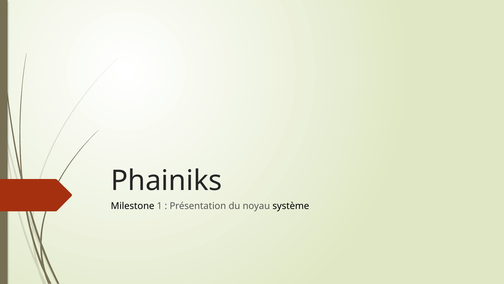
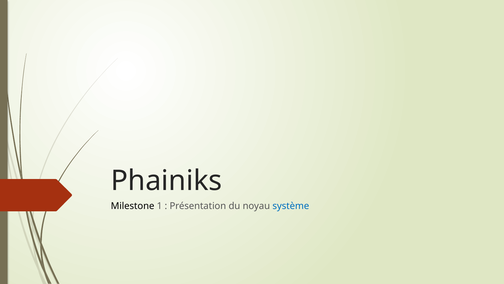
système colour: black -> blue (291, 206)
